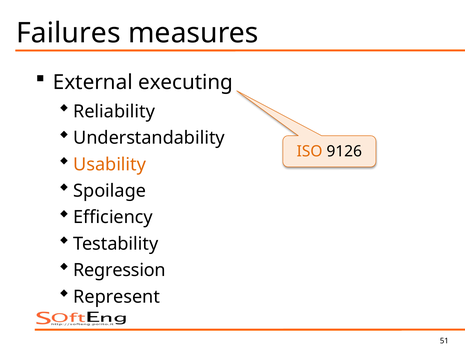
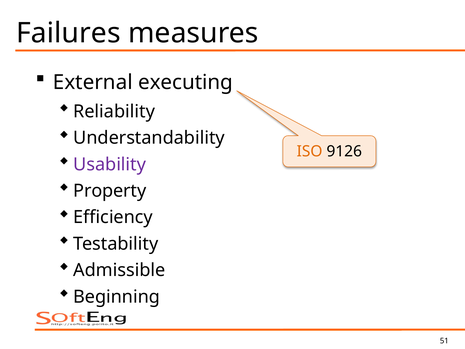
Usability colour: orange -> purple (110, 164)
Spoilage: Spoilage -> Property (110, 191)
Regression: Regression -> Admissible (119, 270)
Represent: Represent -> Beginning (117, 296)
